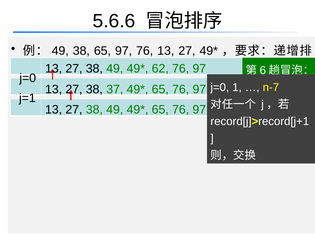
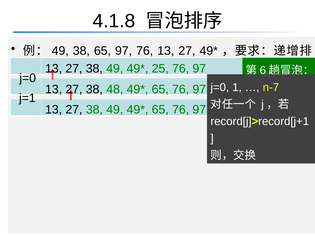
5.6.6: 5.6.6 -> 4.1.8 (114, 21)
62: 62 -> 25 (160, 69)
37: 37 -> 48 (115, 90)
